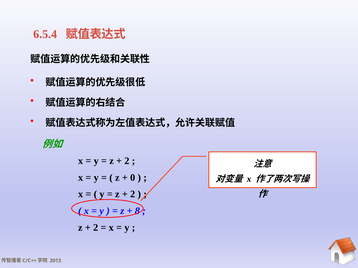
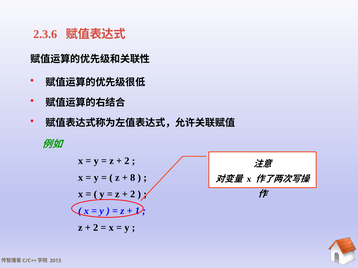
6.5.4: 6.5.4 -> 2.3.6 (45, 34)
0: 0 -> 8 (133, 178)
8: 8 -> 1 (137, 211)
